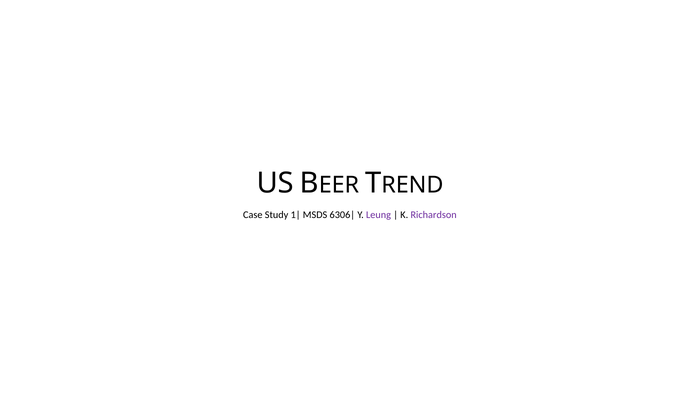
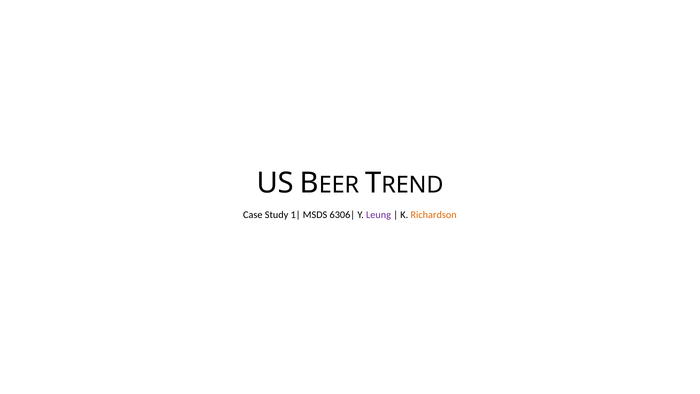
Richardson colour: purple -> orange (434, 215)
